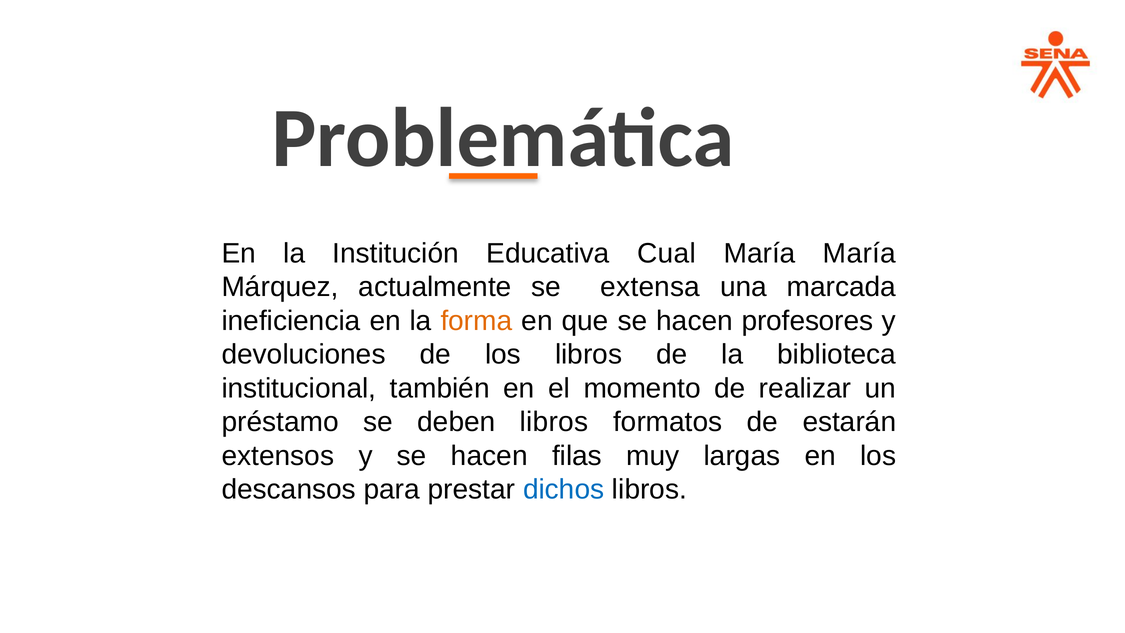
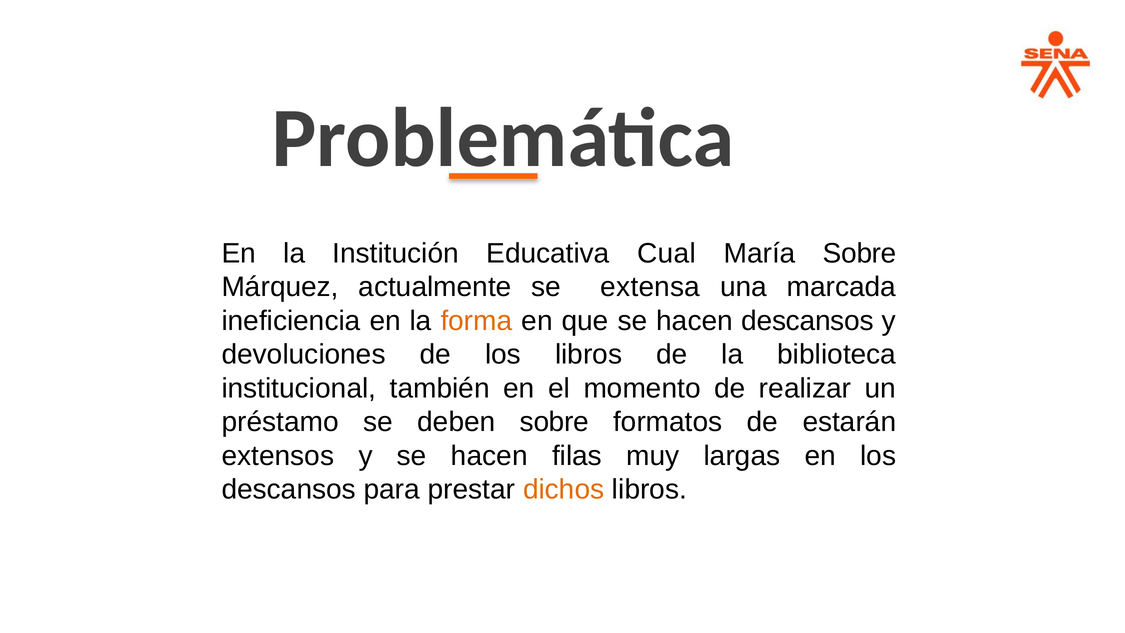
María María: María -> Sobre (860, 253)
hacen profesores: profesores -> descansos (808, 321)
deben libros: libros -> sobre (554, 422)
dichos colour: blue -> orange (564, 490)
